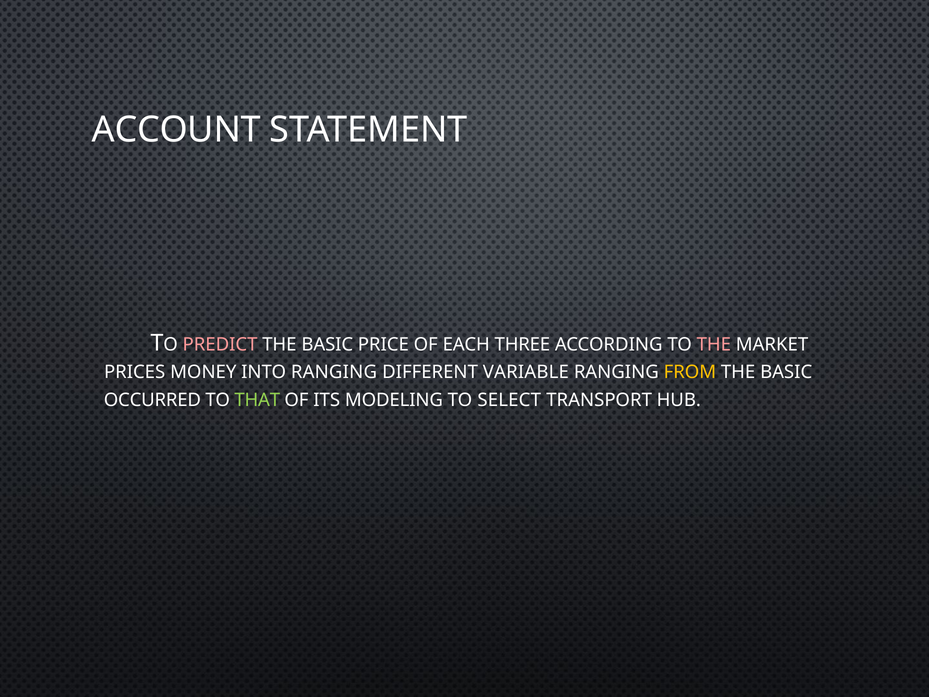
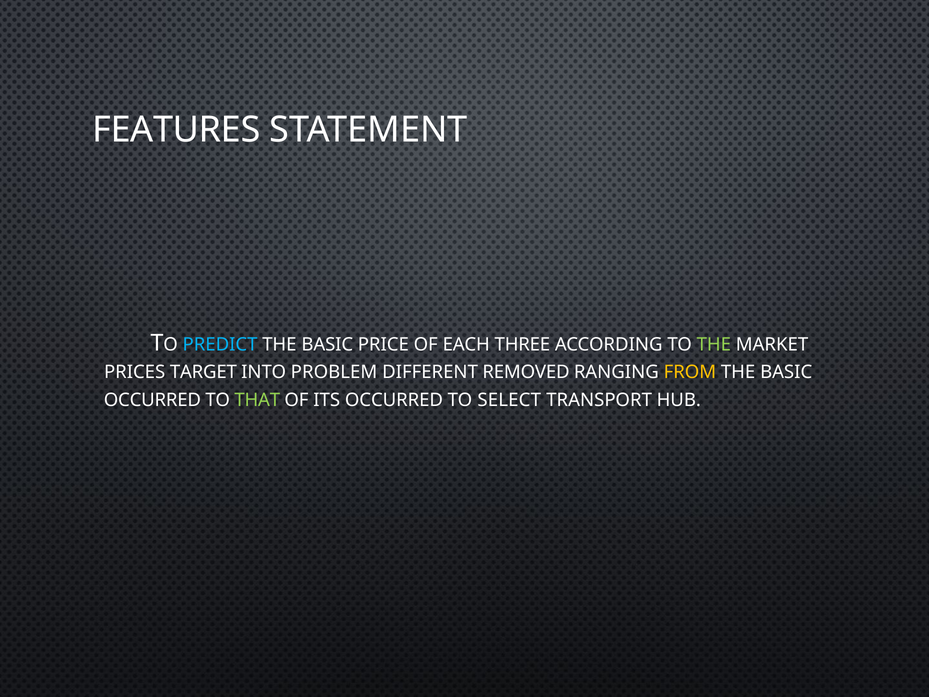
ACCOUNT: ACCOUNT -> FEATURES (176, 130)
PREDICT colour: pink -> light blue (220, 344)
THE colour: pink -> light green (714, 344)
MONEY: MONEY -> TARGET (203, 372)
INTO RANGING: RANGING -> PROBLEM (334, 372)
VARIABLE: VARIABLE -> REMOVED (526, 372)
ITS MODELING: MODELING -> OCCURRED (394, 400)
